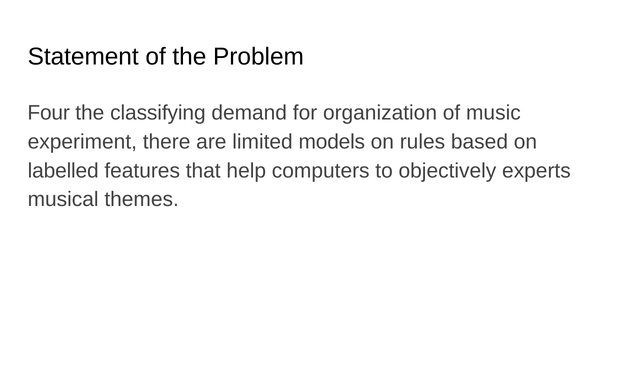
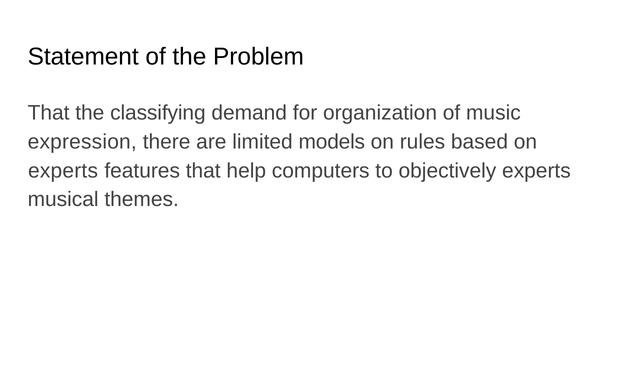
Four: Four -> That (49, 113)
experiment: experiment -> expression (82, 142)
labelled: labelled -> experts (63, 171)
